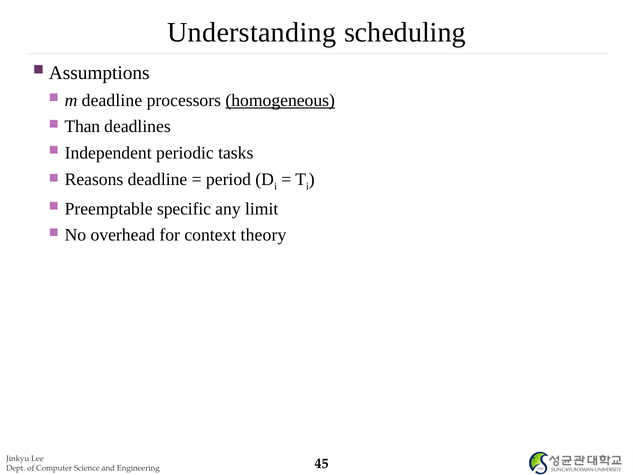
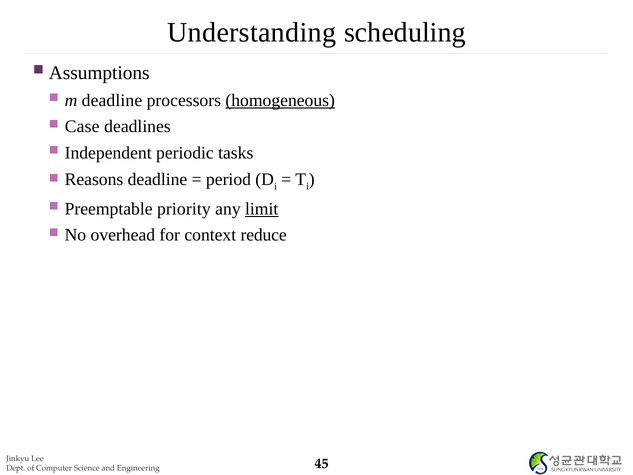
Than: Than -> Case (82, 127)
specific: specific -> priority (184, 209)
limit underline: none -> present (262, 209)
theory: theory -> reduce (264, 235)
